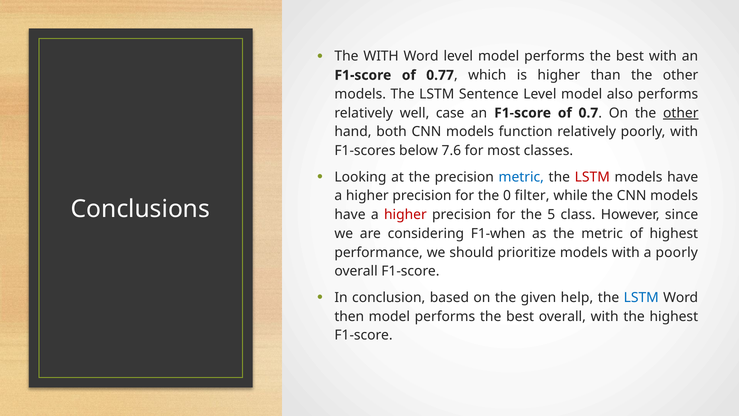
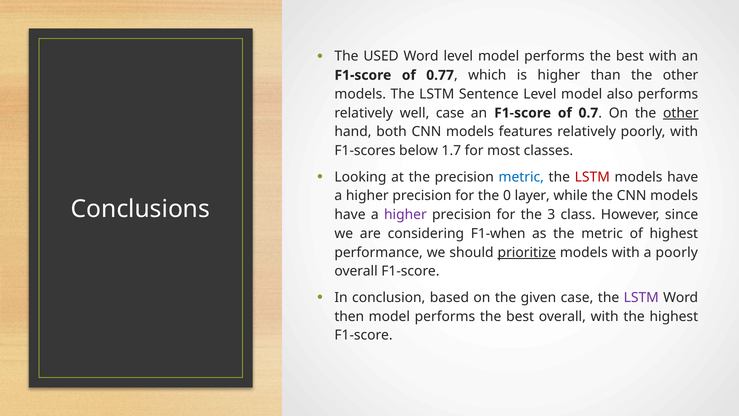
The WITH: WITH -> USED (381, 56)
function: function -> features (526, 132)
7.6: 7.6 -> 1.7 (451, 151)
filter: filter -> layer (532, 196)
higher colour: red -> purple (405, 215)
5: 5 -> 3 (551, 215)
prioritize underline: none -> present (527, 252)
given help: help -> case (577, 297)
LSTM colour: blue -> purple (641, 297)
